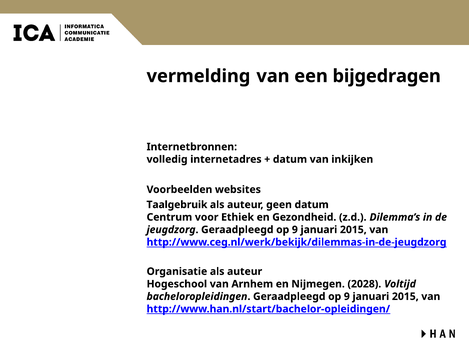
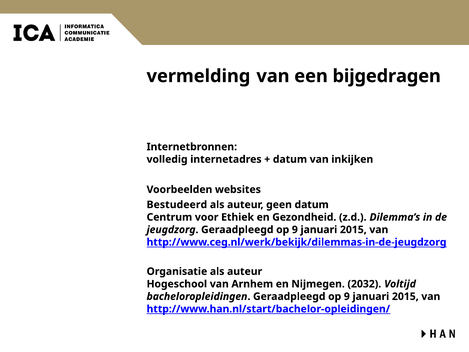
Taalgebruik: Taalgebruik -> Bestudeerd (177, 205)
2028: 2028 -> 2032 (364, 284)
